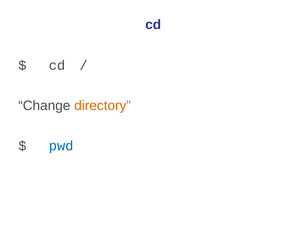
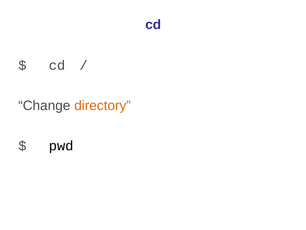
pwd colour: blue -> black (61, 146)
